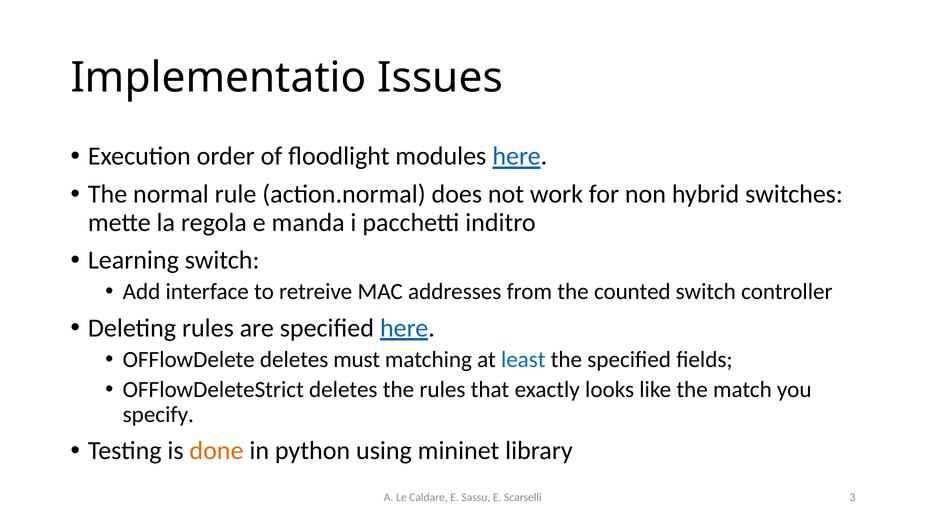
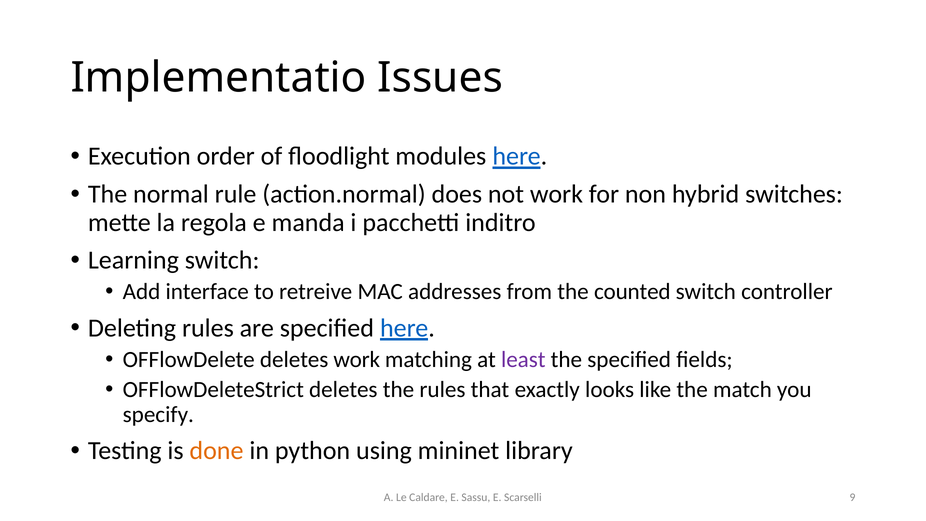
deletes must: must -> work (357, 360)
least colour: blue -> purple (523, 360)
3: 3 -> 9 (853, 497)
